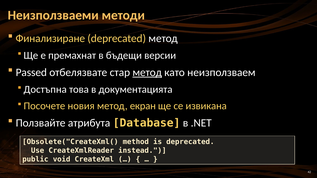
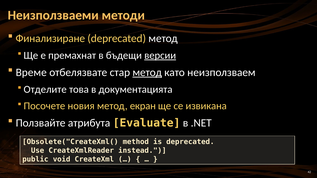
версии underline: none -> present (160, 55)
Passed: Passed -> Време (31, 72)
Достъпна: Достъпна -> Отделите (45, 90)
Database: Database -> Evaluate (147, 123)
